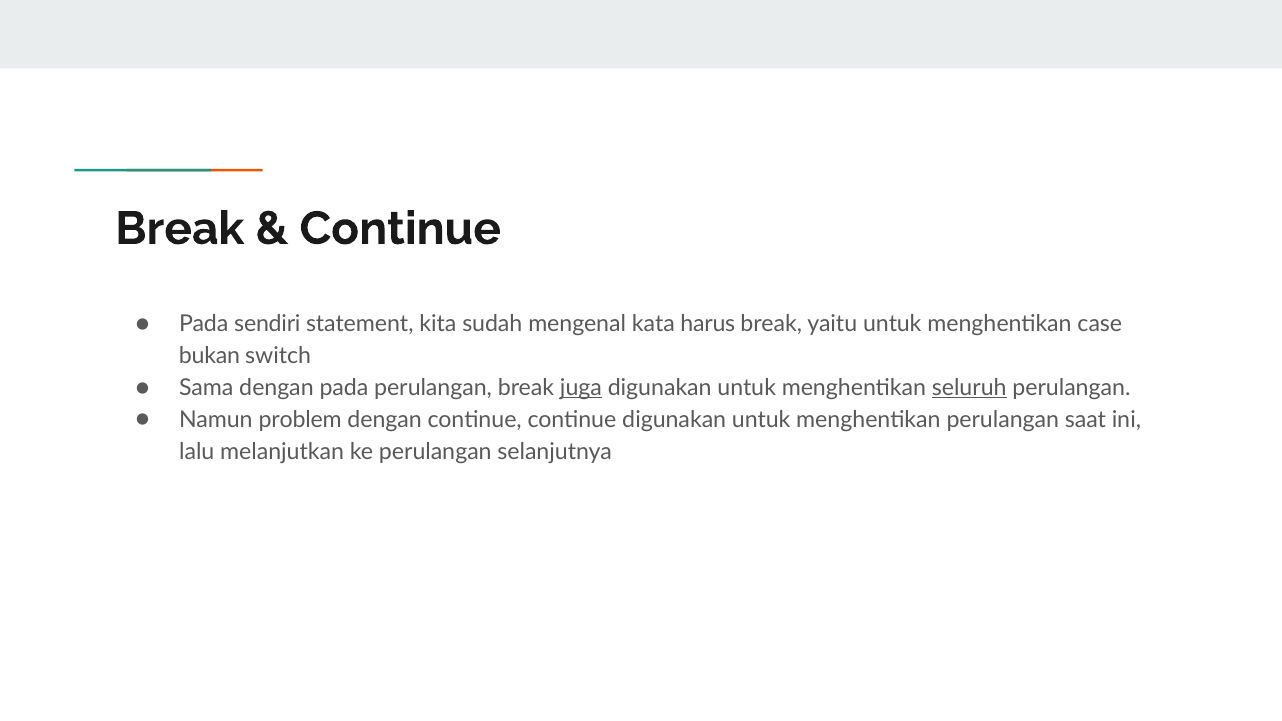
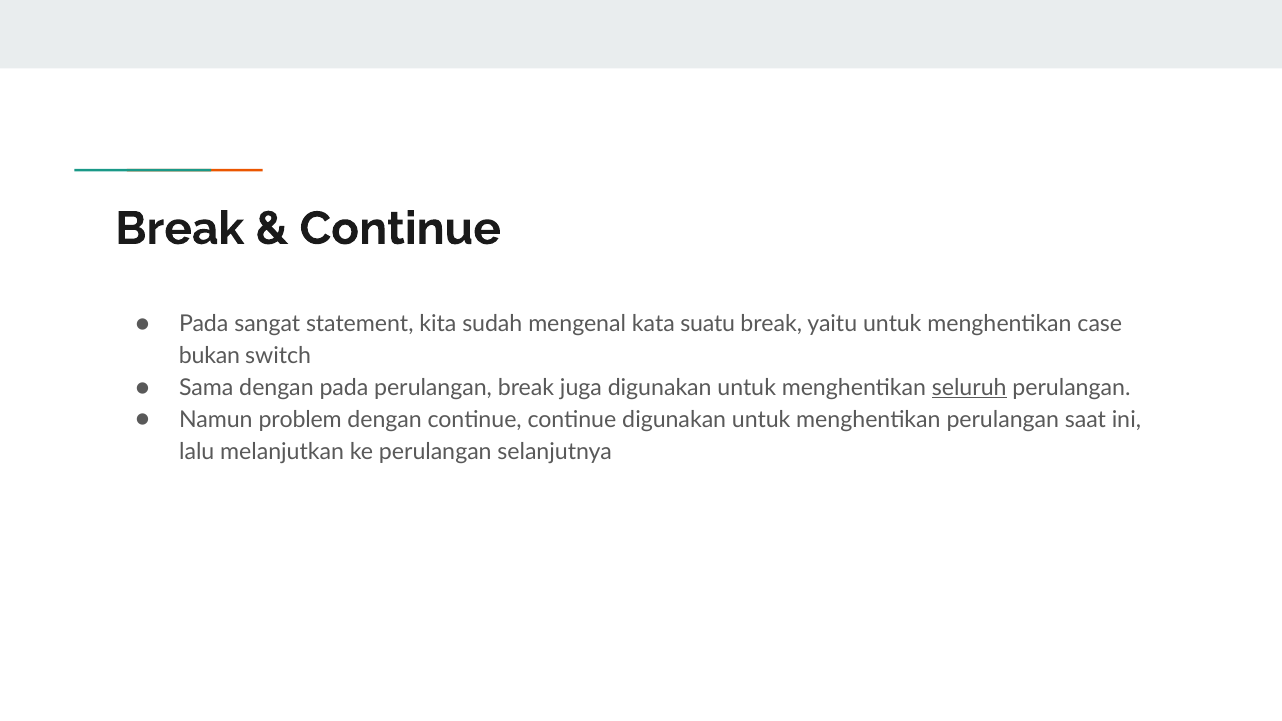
sendiri: sendiri -> sangat (267, 324)
harus: harus -> suatu (708, 324)
juga underline: present -> none (581, 388)
